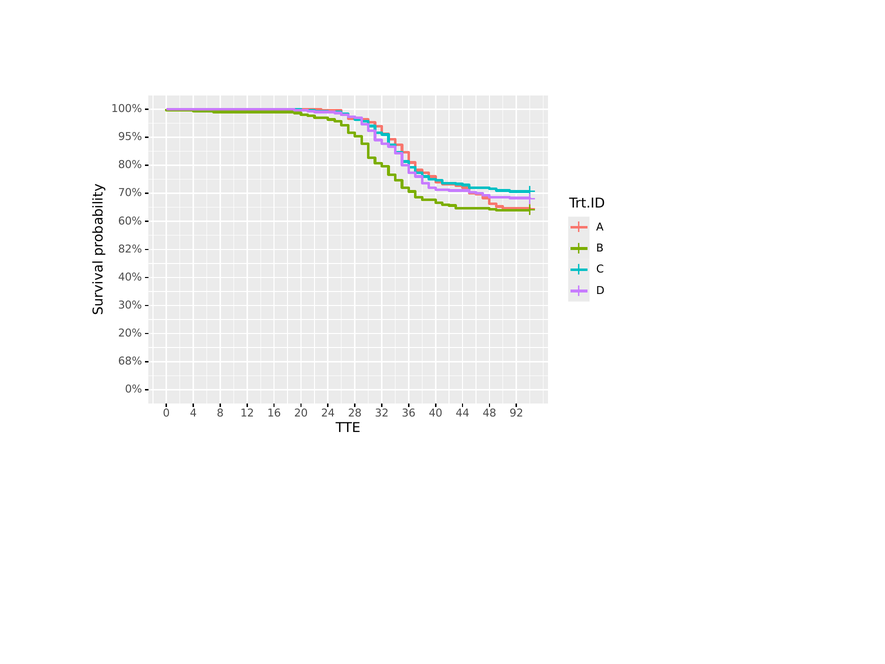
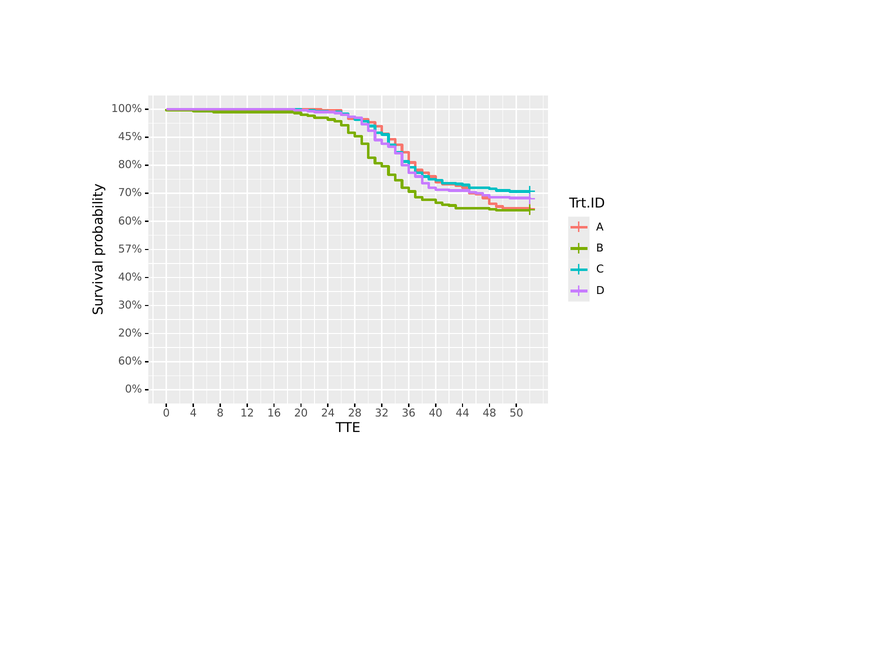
95%: 95% -> 45% (130, 137)
82%: 82% -> 57% (130, 249)
68%: 68% -> 60% (130, 361)
92: 92 -> 50 (516, 413)
